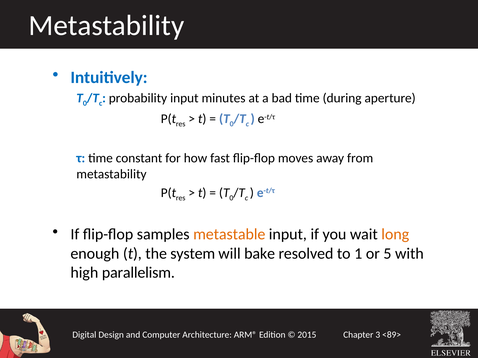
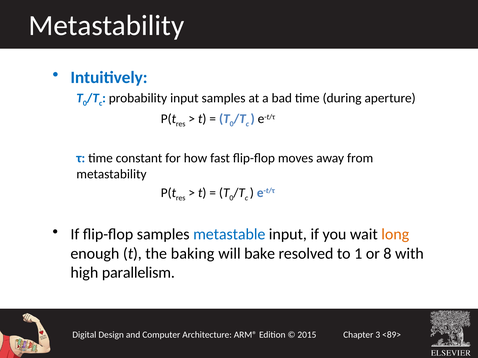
input minutes: minutes -> samples (224, 98)
metastable colour: orange -> blue (229, 235)
system: system -> baking (193, 254)
5: 5 -> 8 (387, 254)
